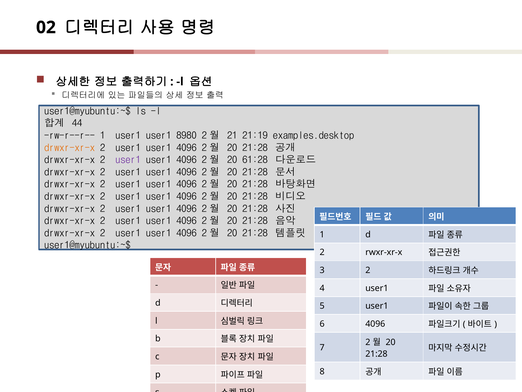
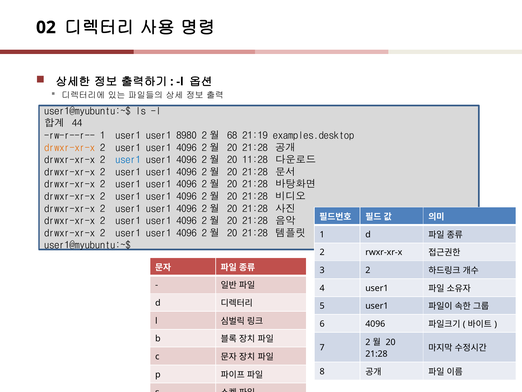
21: 21 -> 68 (232, 135)
user1 colour: purple -> blue (128, 160)
61:28: 61:28 -> 11:28 (255, 160)
